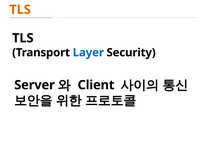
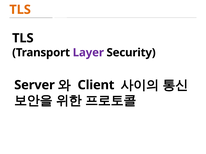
Layer colour: blue -> purple (88, 53)
